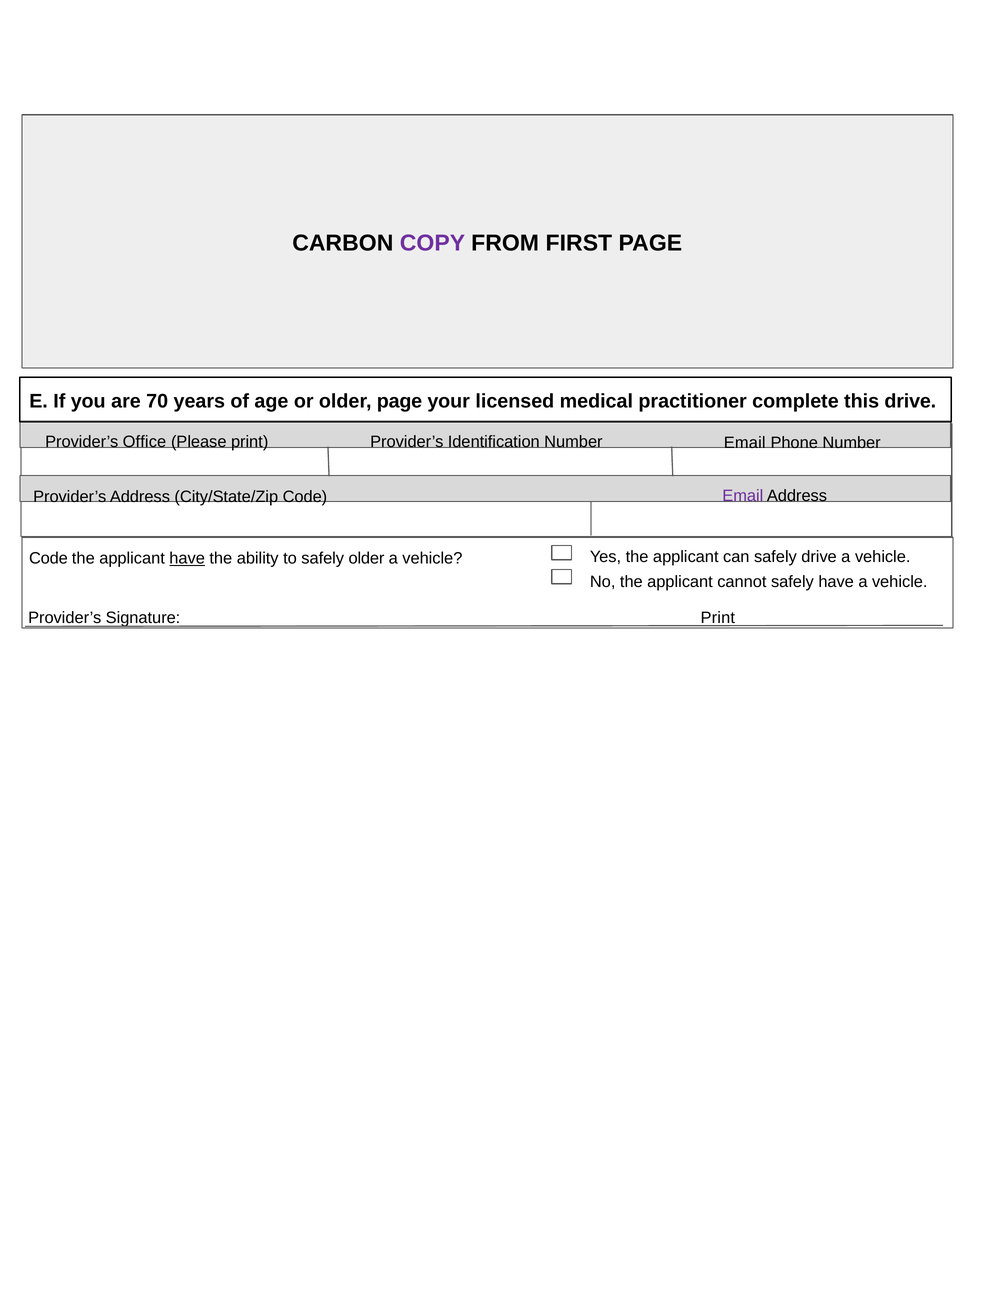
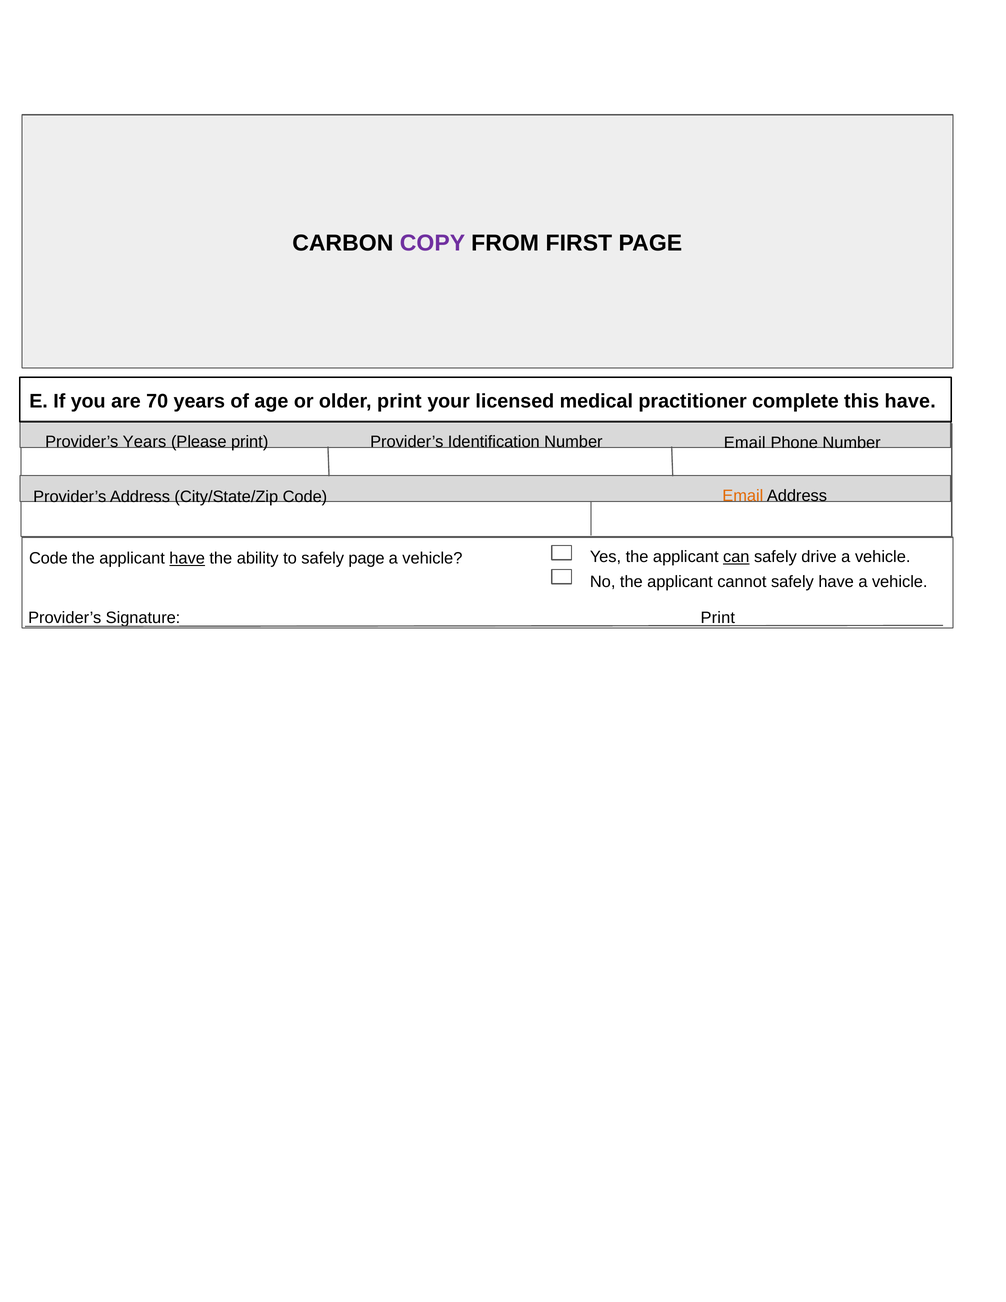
older page: page -> print (399, 401)
this drive: drive -> have (910, 401)
Provider’s Office: Office -> Years (144, 442)
Email colour: purple -> orange (743, 496)
safely older: older -> page (366, 558)
can underline: none -> present (736, 557)
